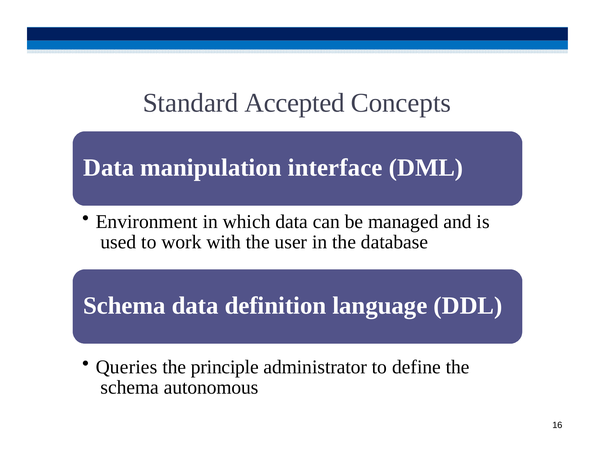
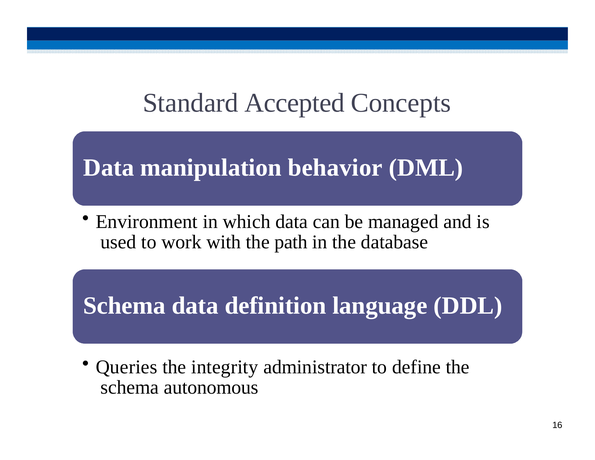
interface: interface -> behavior (335, 168)
user: user -> path (291, 242)
principle: principle -> integrity (225, 367)
